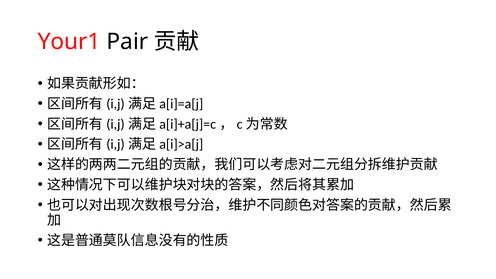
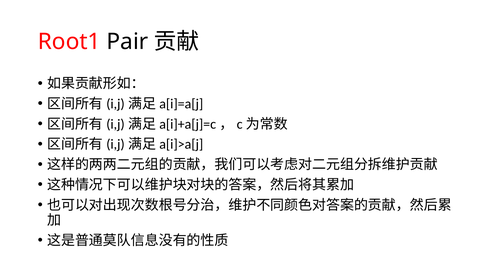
Your1: Your1 -> Root1 (69, 42)
